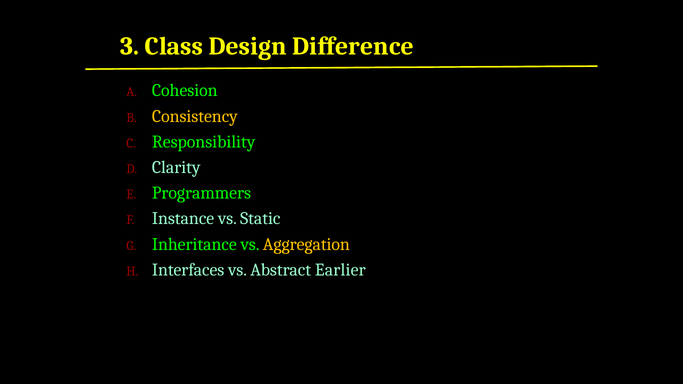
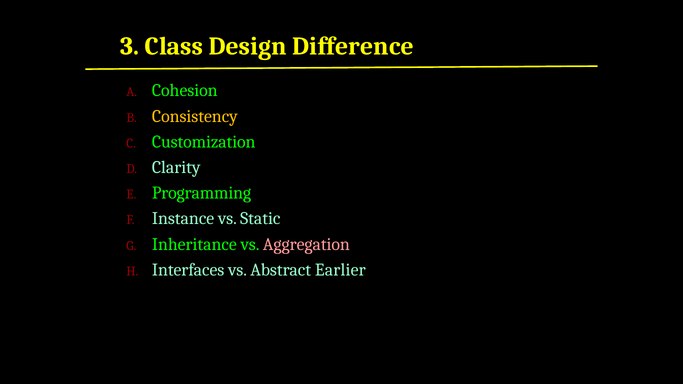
Responsibility: Responsibility -> Customization (204, 142)
Programmers: Programmers -> Programming (202, 193)
Aggregation colour: yellow -> pink (306, 244)
